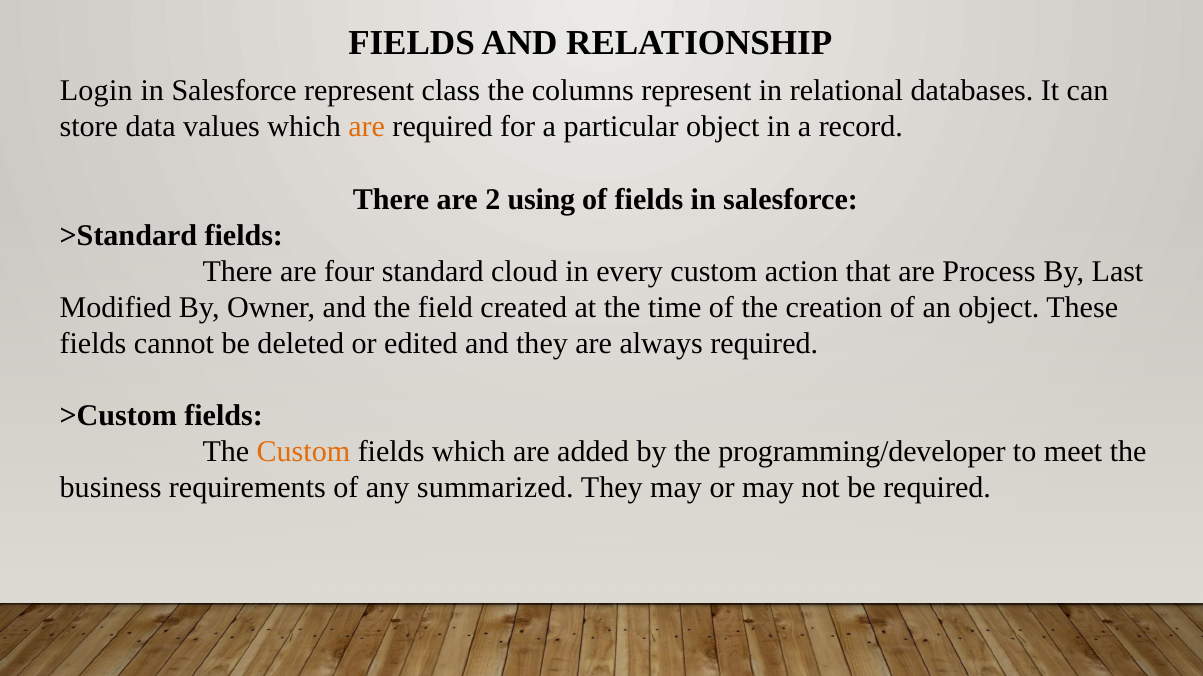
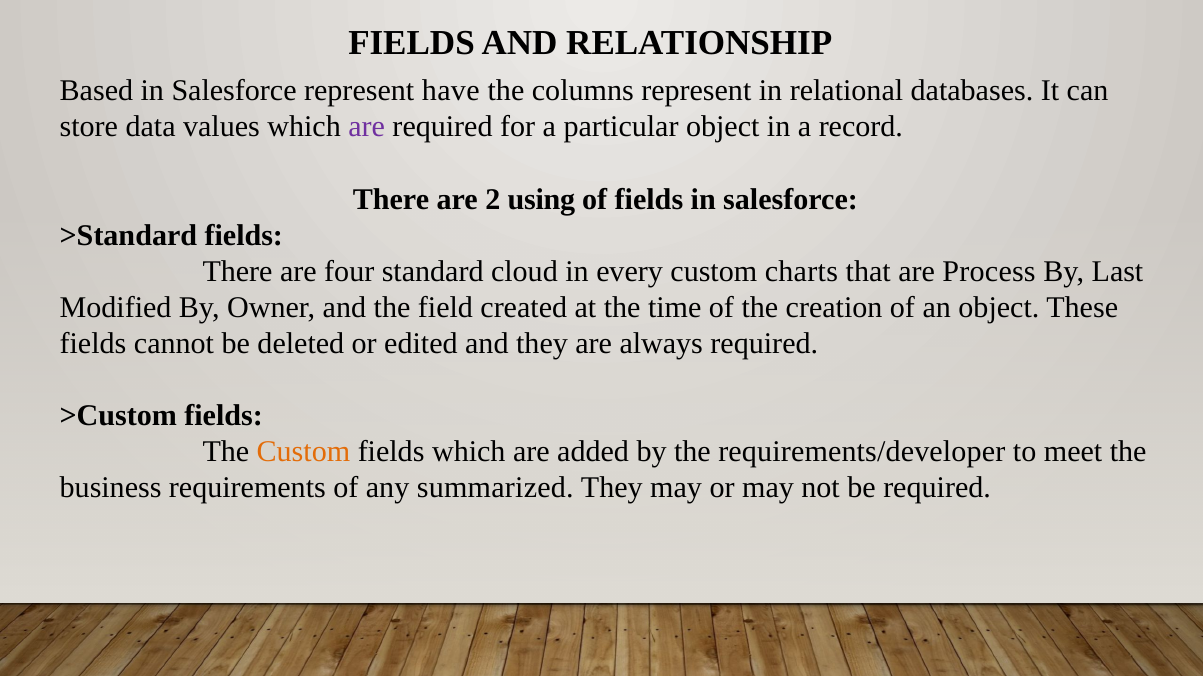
Login: Login -> Based (96, 91)
class: class -> have (451, 91)
are colour: orange -> purple (367, 127)
action: action -> charts (801, 272)
programming/developer: programming/developer -> requirements/developer (862, 452)
